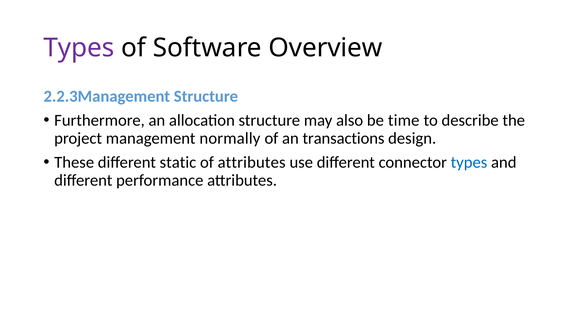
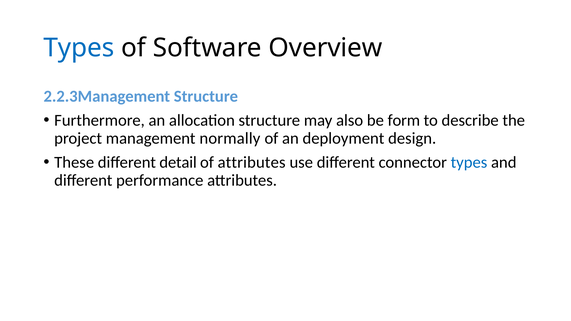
Types colour: purple -> blue (79, 48)
time: time -> form (404, 120)
transactions: transactions -> deployment (343, 138)
static: static -> detail (178, 162)
